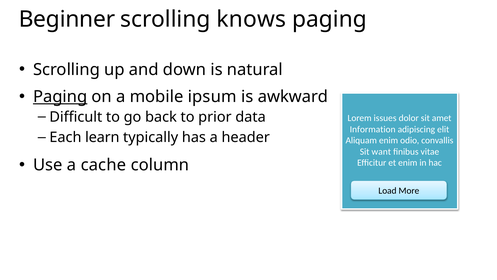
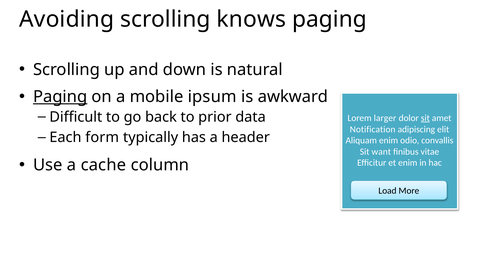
Beginner: Beginner -> Avoiding (67, 19)
issues: issues -> larger (385, 118)
sit underline: none -> present (425, 118)
Information: Information -> Notification (373, 129)
learn: learn -> form (102, 137)
